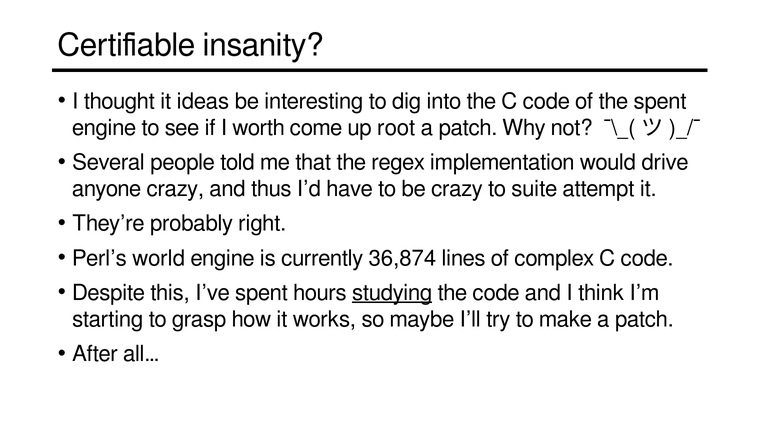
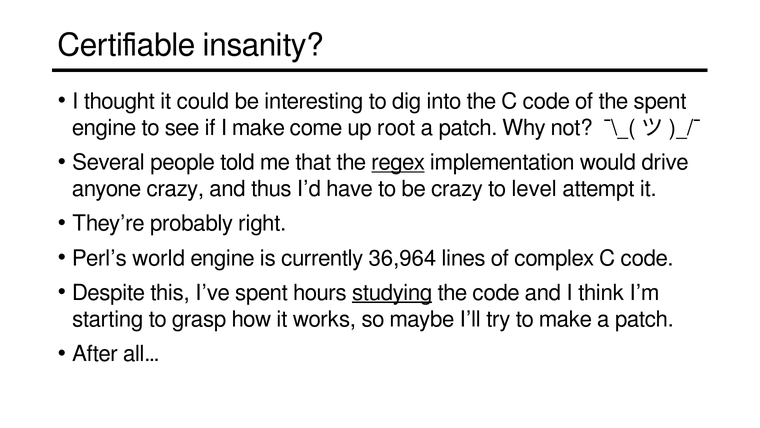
ideas: ideas -> could (203, 101)
I worth: worth -> make (259, 128)
regex underline: none -> present (398, 162)
suite: suite -> level (534, 189)
36,874: 36,874 -> 36,964 (402, 258)
